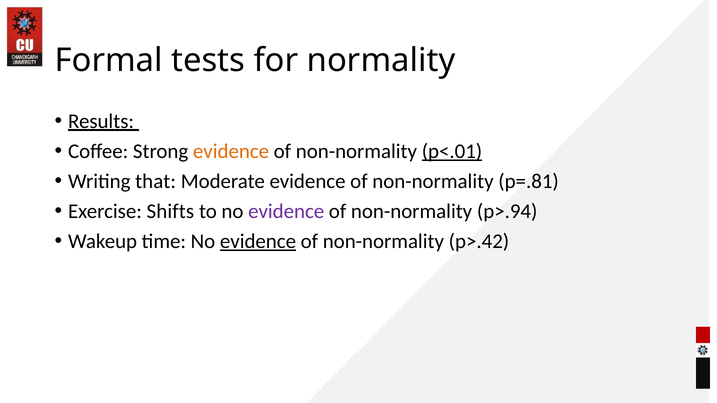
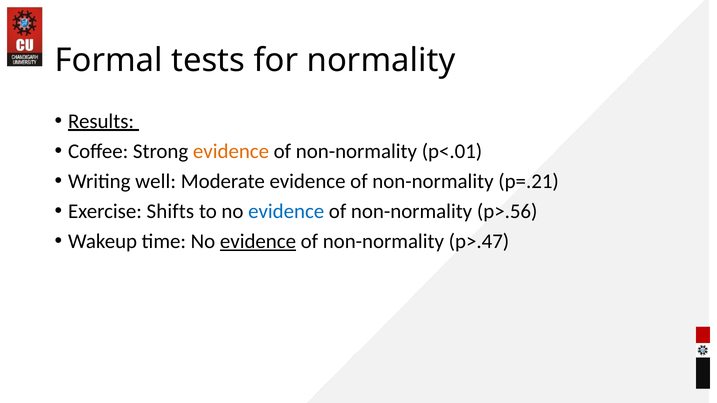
p<.01 underline: present -> none (452, 151)
that: that -> well (156, 181)
p=.81: p=.81 -> p=.21 (529, 181)
evidence colour: purple -> blue (286, 211)
p>.94: p>.94 -> p>.56 (507, 211)
p>.42: p>.42 -> p>.47 (479, 241)
